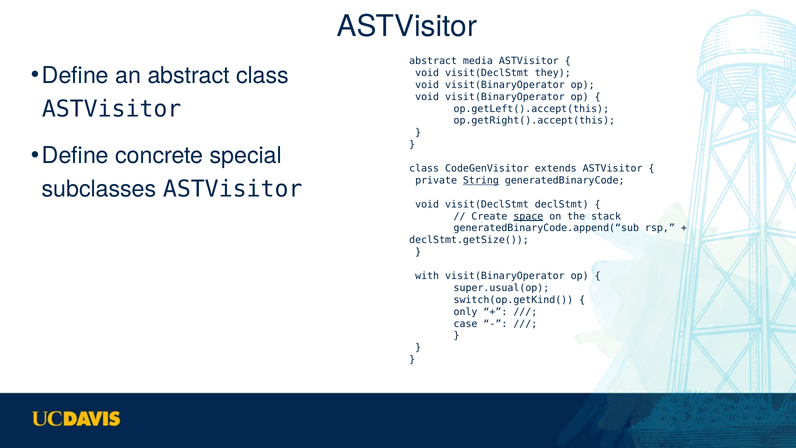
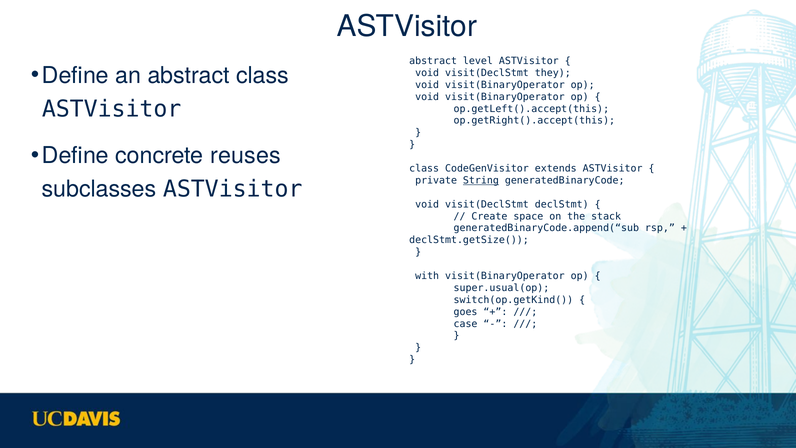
media: media -> level (478, 61)
special: special -> reuses (246, 156)
space underline: present -> none (528, 216)
only: only -> goes (466, 312)
